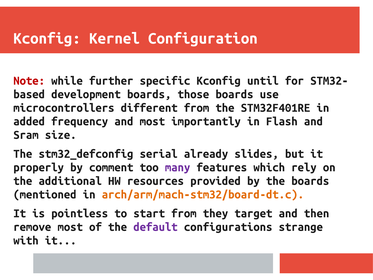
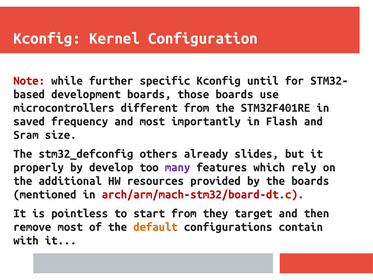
added: added -> saved (29, 121)
serial: serial -> others (159, 154)
comment: comment -> develop (111, 167)
arch/arm/mach-stm32/board-dt.c colour: orange -> red (203, 194)
default colour: purple -> orange (155, 227)
strange: strange -> contain (301, 227)
